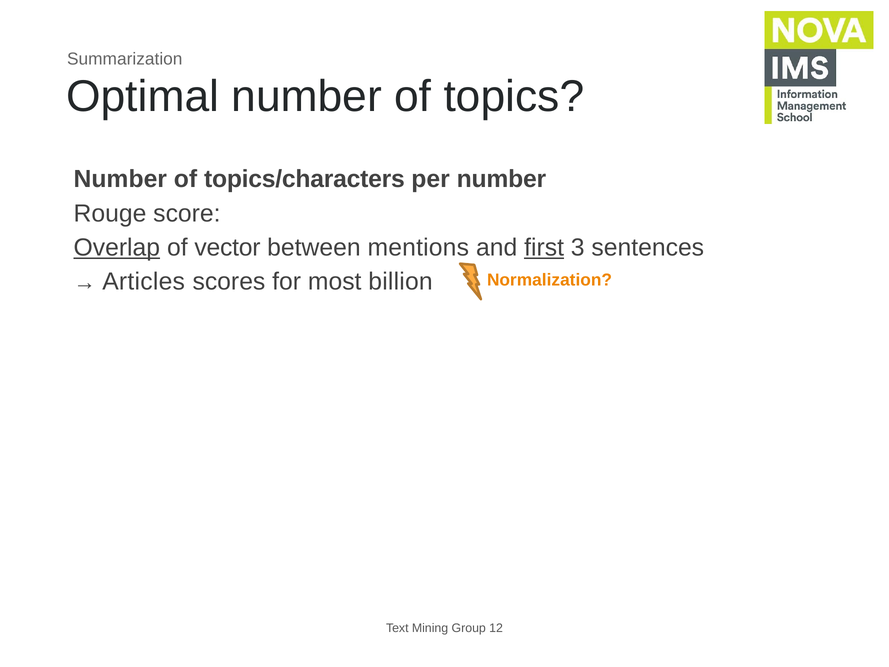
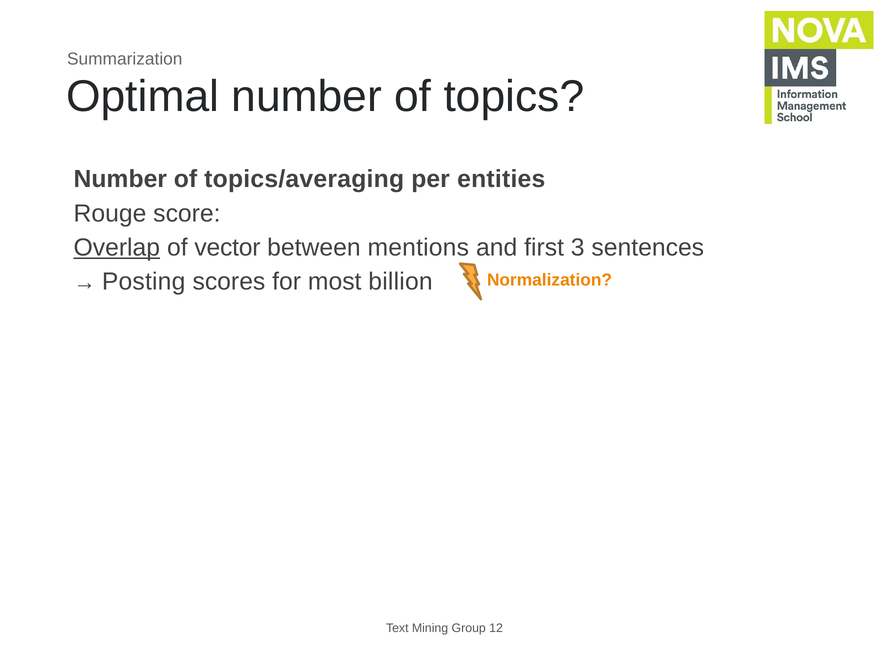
topics/characters: topics/characters -> topics/averaging (304, 179)
per number: number -> entities (501, 179)
first underline: present -> none (544, 247)
Articles: Articles -> Posting (144, 282)
